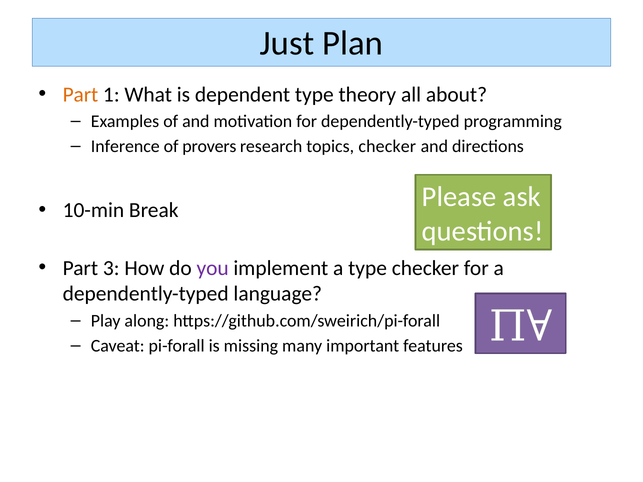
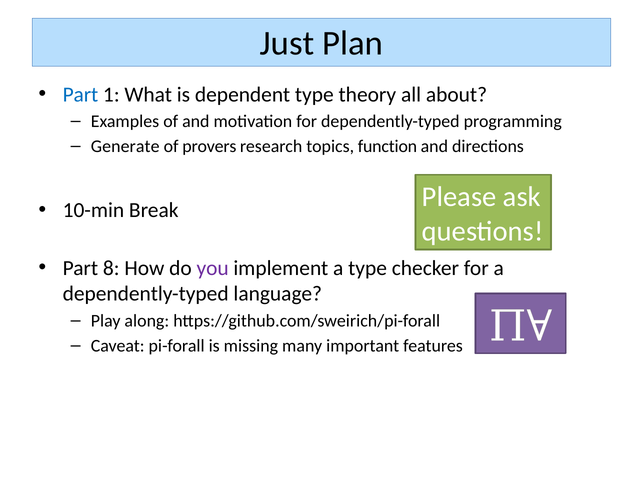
Part colour: orange -> blue (80, 95)
Inference: Inference -> Generate (125, 146)
topics checker: checker -> function (387, 146)
3: 3 -> 8 (111, 268)
